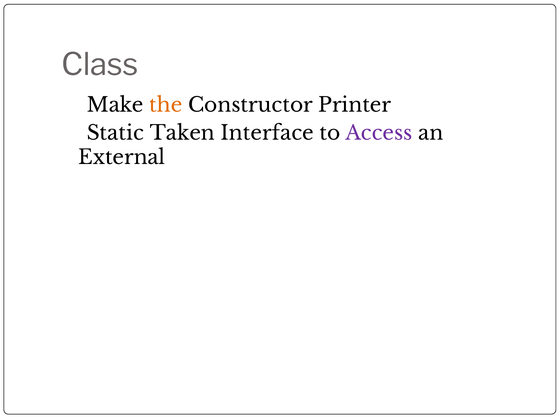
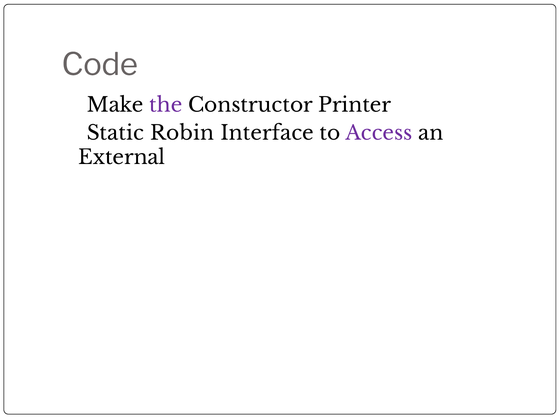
Class: Class -> Code (100, 65)
the colour: orange -> purple (166, 105)
Taken: Taken -> Robin (182, 133)
